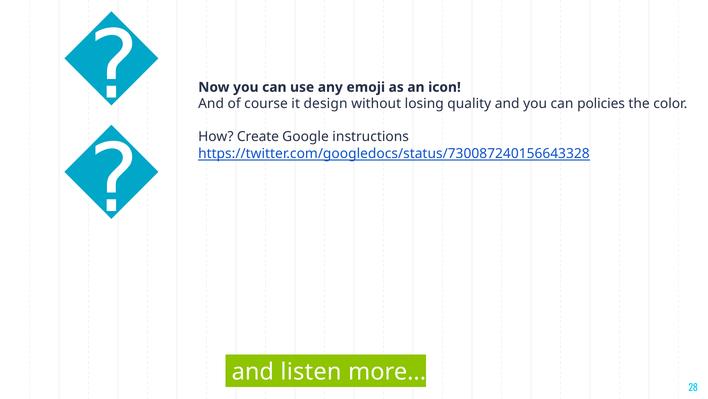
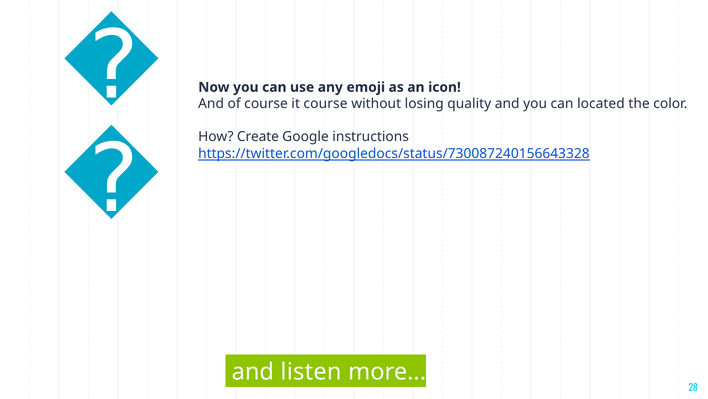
it design: design -> course (326, 104)
policies: policies -> located (601, 104)
